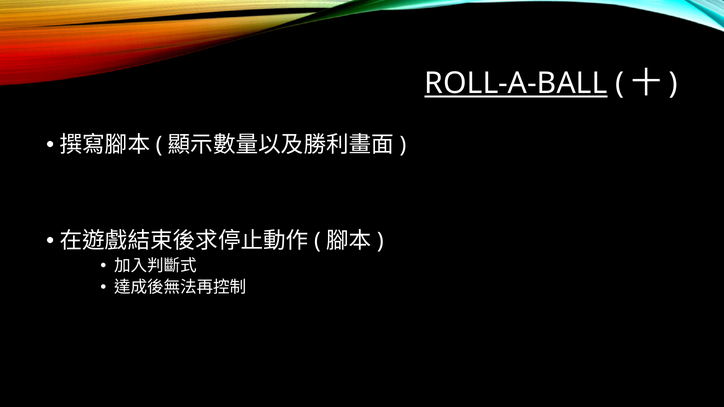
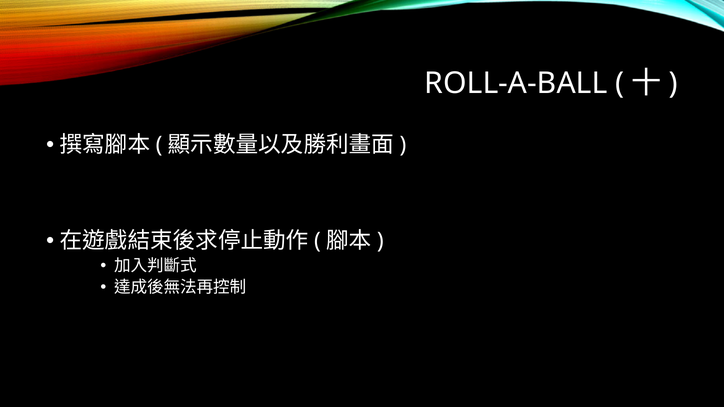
ROLL-A-BALL underline: present -> none (516, 84)
